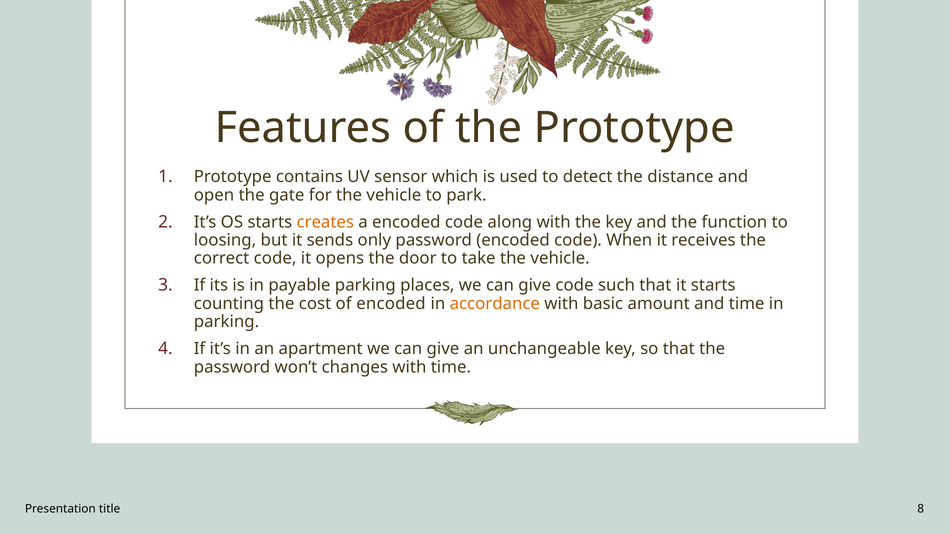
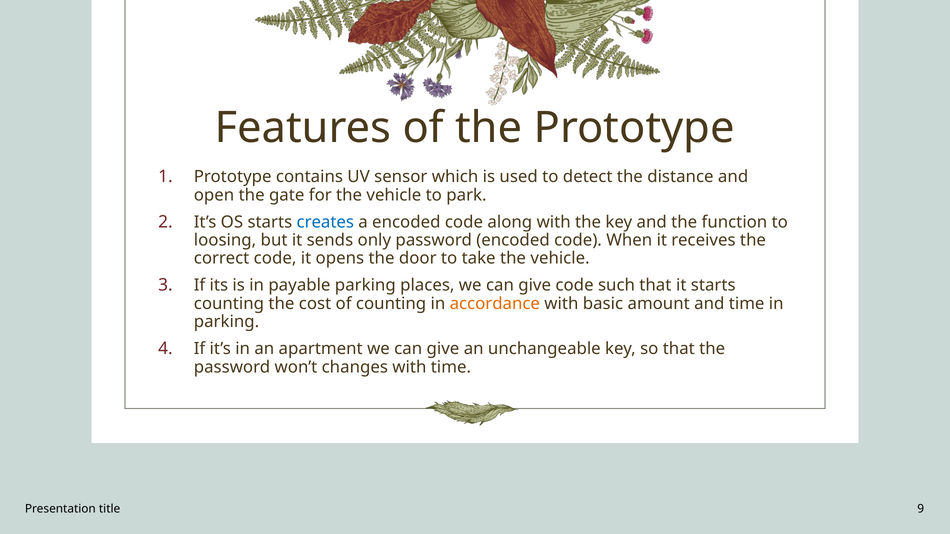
creates colour: orange -> blue (325, 222)
of encoded: encoded -> counting (391, 304)
8: 8 -> 9 (921, 509)
